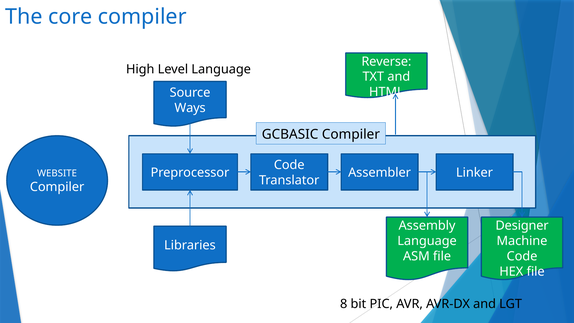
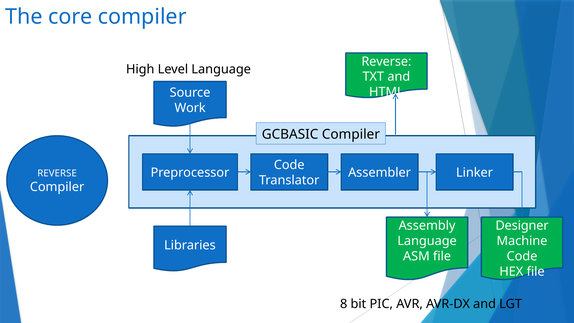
Ways: Ways -> Work (190, 108)
WEBSITE: WEBSITE -> REVERSE (57, 173)
